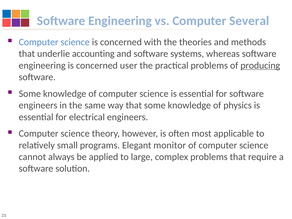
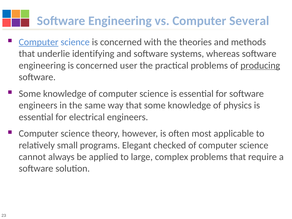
Computer underline: none -> present (39, 42)
accounting: accounting -> identifying (93, 54)
monitor: monitor -> checked (170, 145)
